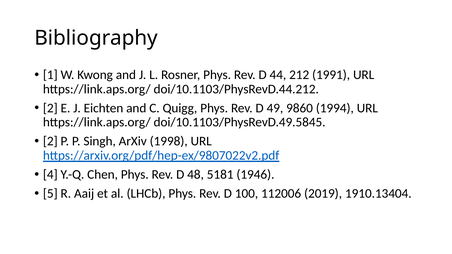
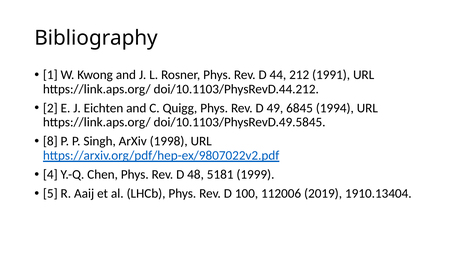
9860: 9860 -> 6845 (300, 108)
2: 2 -> 8 (50, 141)
1946: 1946 -> 1999 (255, 175)
